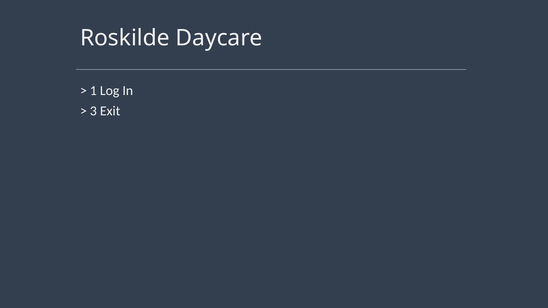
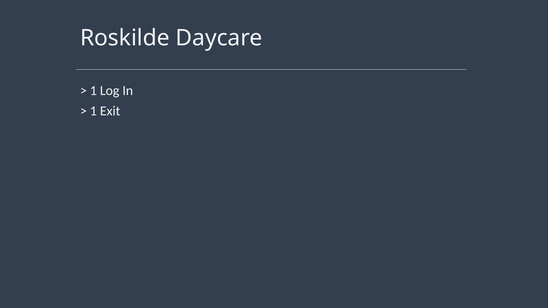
3: 3 -> 1 (93, 111)
